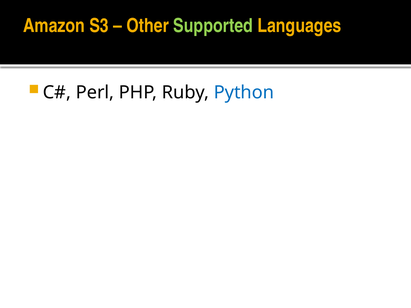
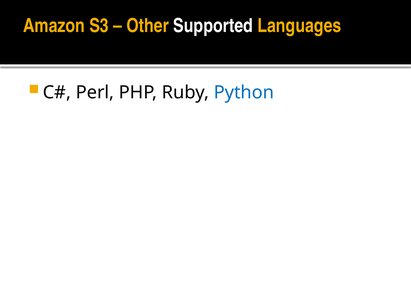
Supported colour: light green -> white (213, 26)
